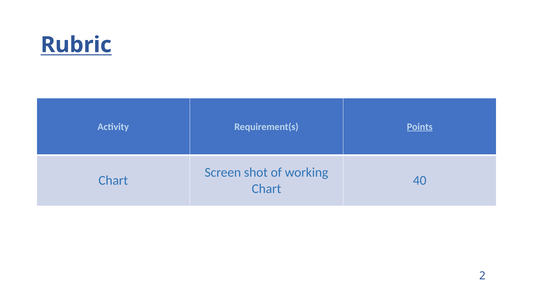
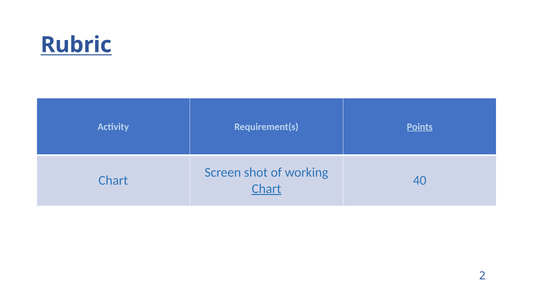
Chart underline: none -> present (266, 189)
